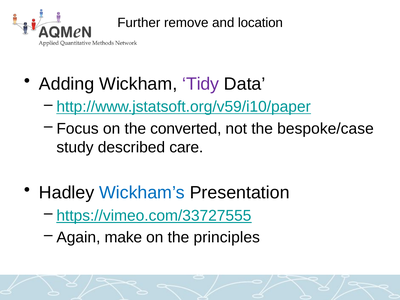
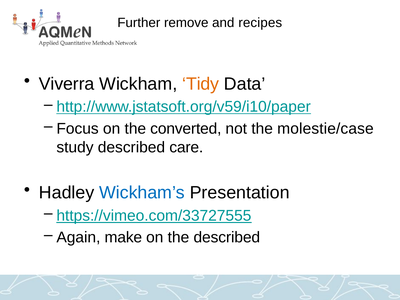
location: location -> recipes (260, 23)
Adding: Adding -> Viverra (67, 84)
Tidy colour: purple -> orange (201, 84)
bespoke/case: bespoke/case -> molestie/case (325, 129)
the principles: principles -> described (227, 237)
